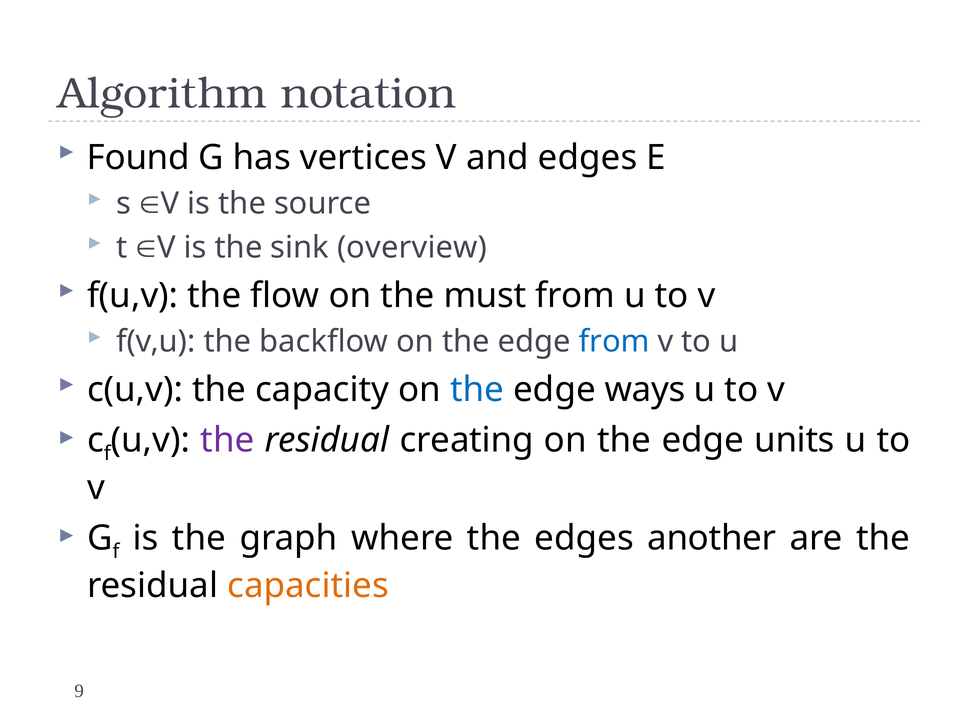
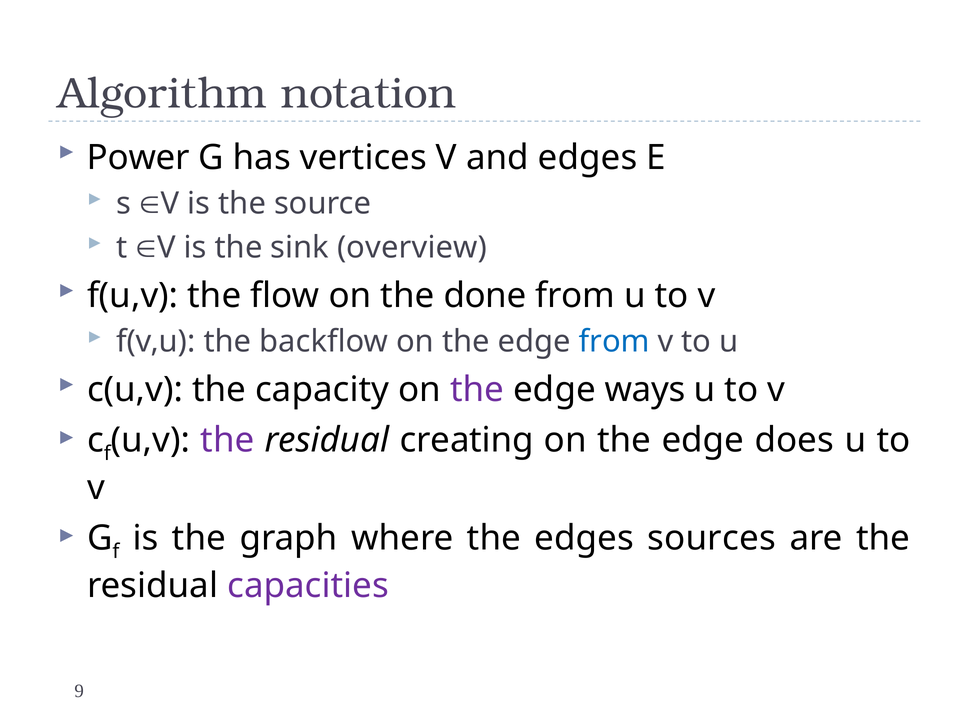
Found: Found -> Power (138, 157)
must: must -> done (485, 296)
the colour: blue -> purple (477, 390)
units: units -> does (794, 440)
another: another -> sources (711, 538)
capacities colour: orange -> purple (308, 586)
